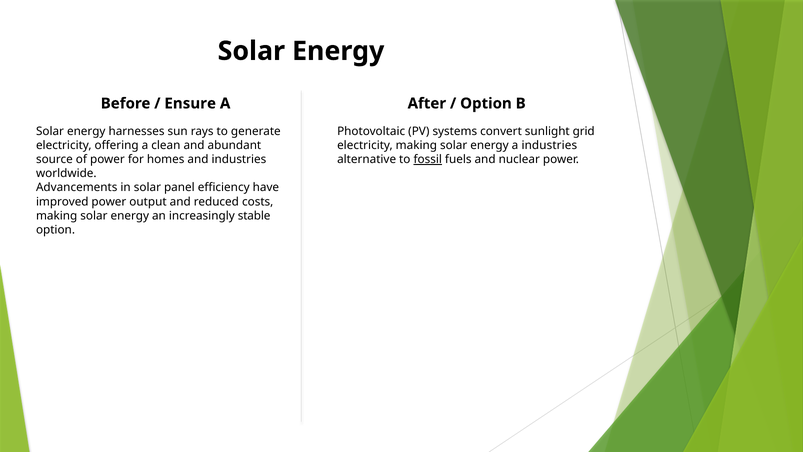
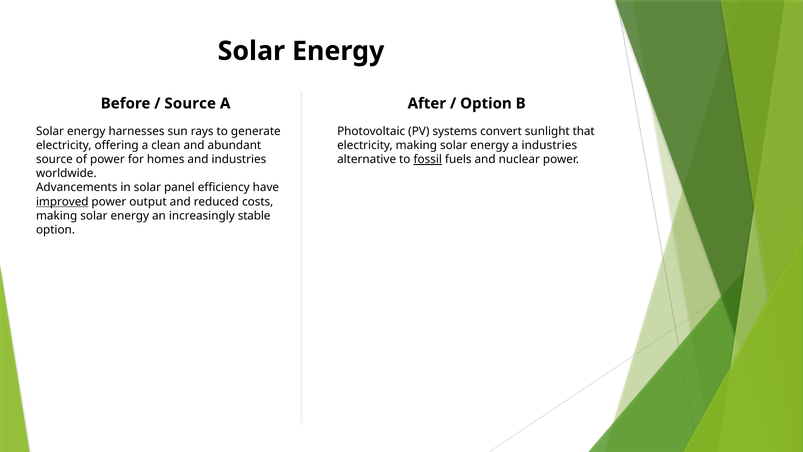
Ensure: Ensure -> Source (190, 103)
grid: grid -> that (584, 131)
improved underline: none -> present (62, 202)
